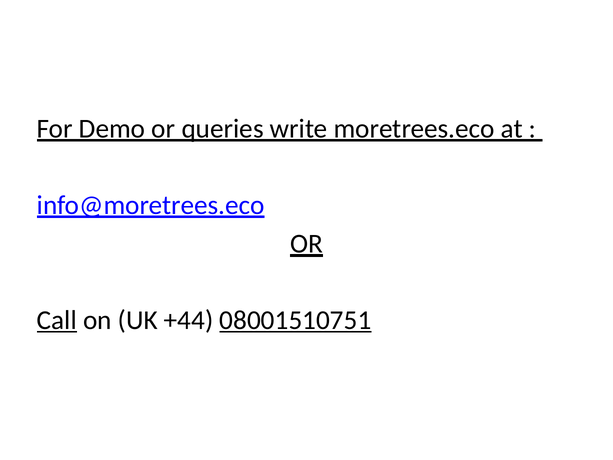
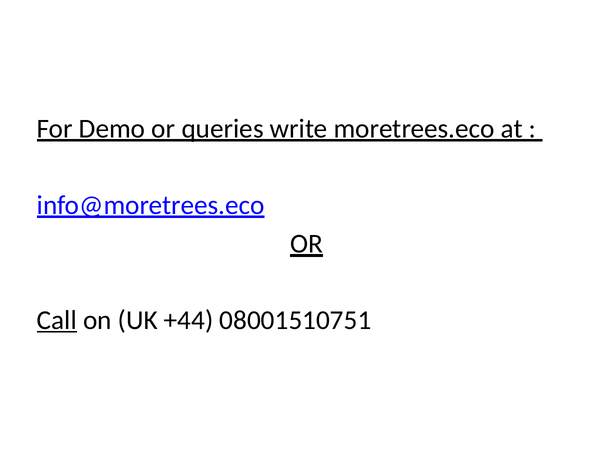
08001510751 underline: present -> none (295, 320)
